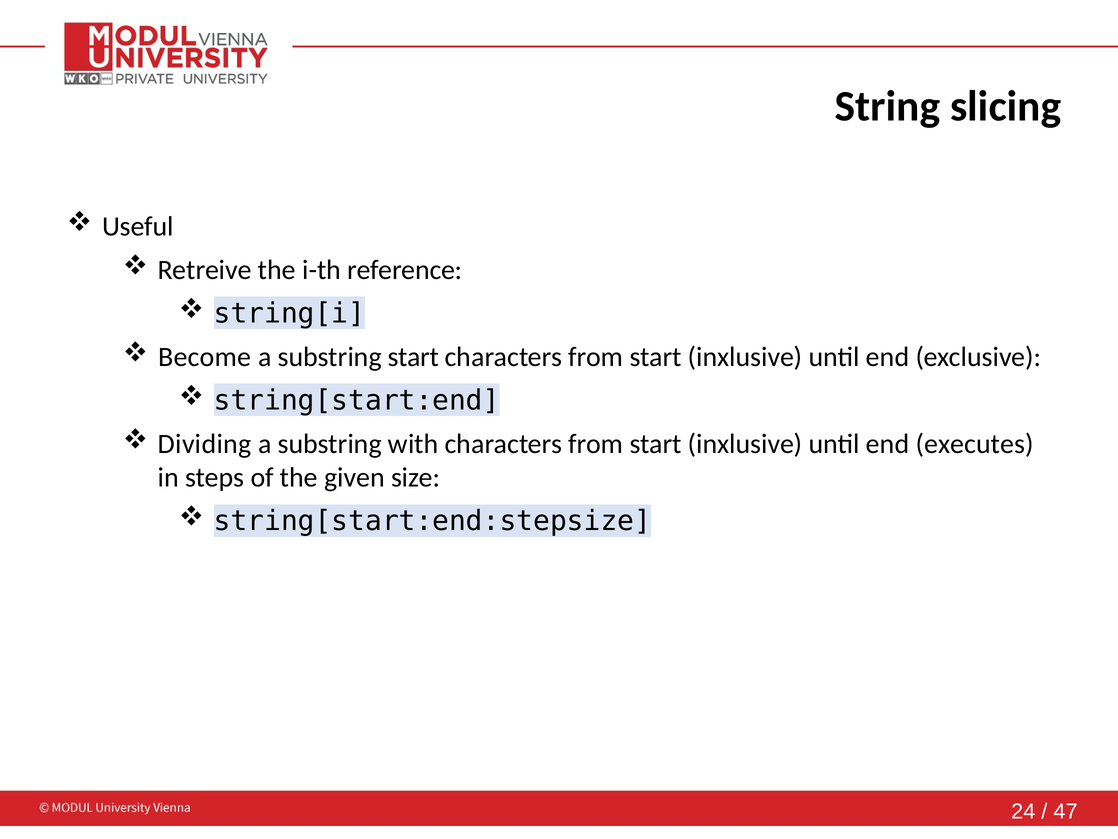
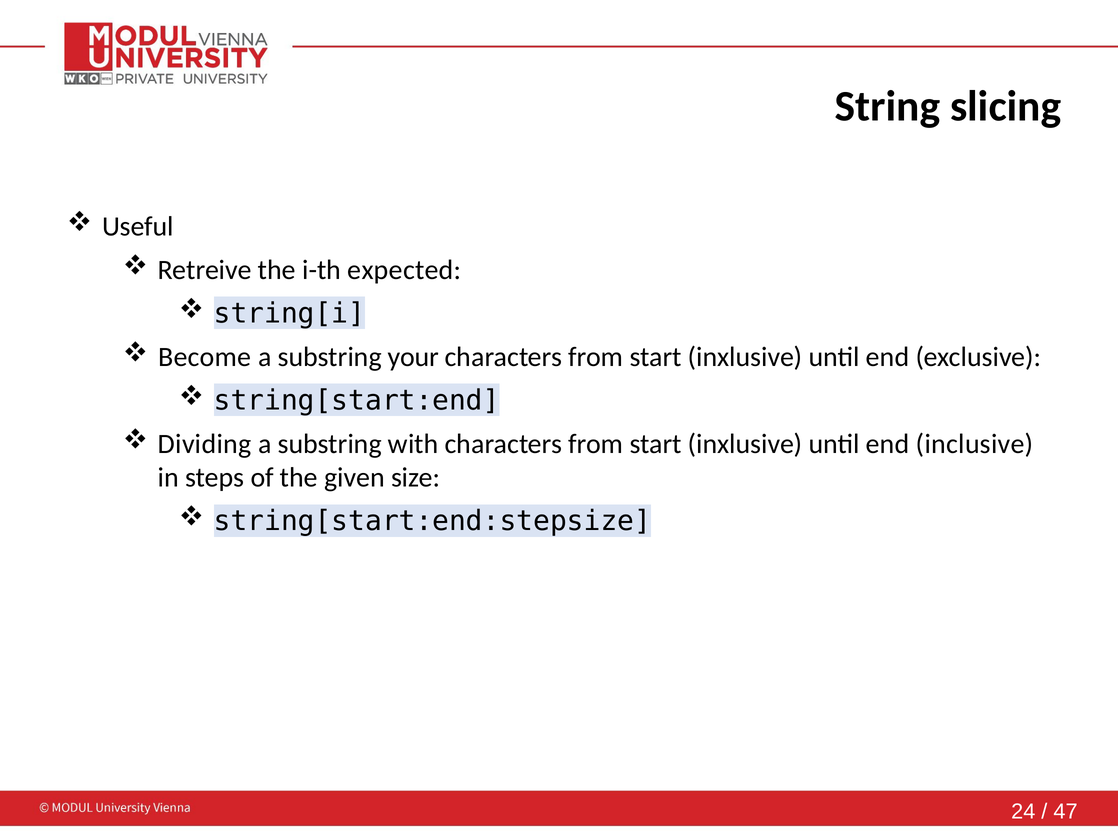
reference: reference -> expected (404, 270)
substring start: start -> your (413, 357)
executes: executes -> inclusive (975, 444)
